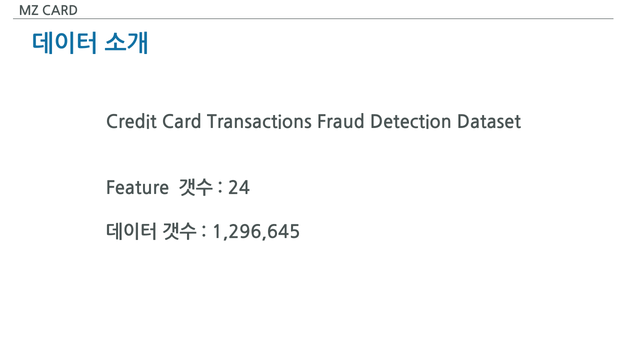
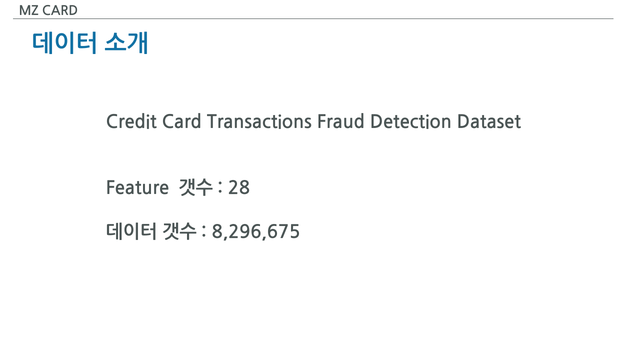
24: 24 -> 28 (239, 188)
1,296,645: 1,296,645 -> 8,296,675 (256, 232)
